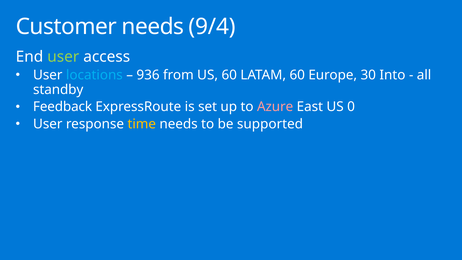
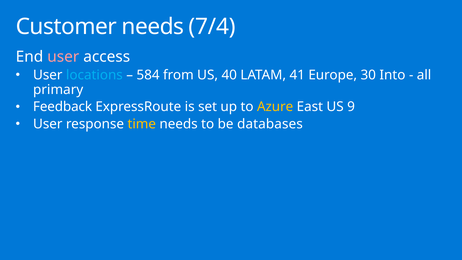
9/4: 9/4 -> 7/4 (212, 27)
user colour: light green -> pink (63, 57)
936: 936 -> 584 (148, 75)
US 60: 60 -> 40 (229, 75)
LATAM 60: 60 -> 41 (297, 75)
standby: standby -> primary (58, 90)
Azure colour: pink -> yellow (275, 107)
0: 0 -> 9 (351, 107)
supported: supported -> databases (270, 124)
